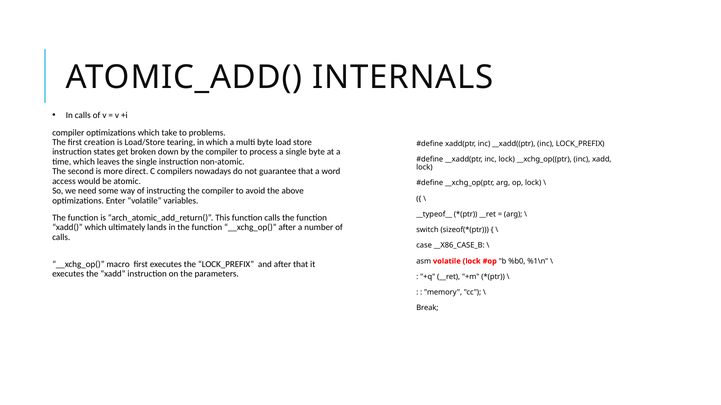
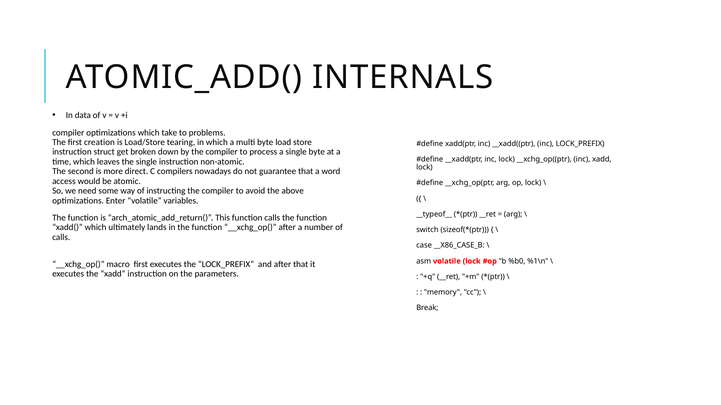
In calls: calls -> data (83, 115)
states: states -> struct (104, 152)
